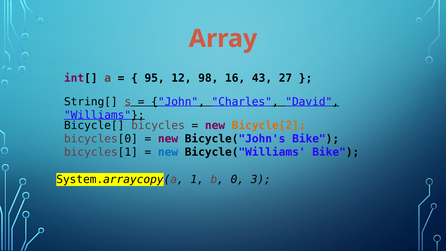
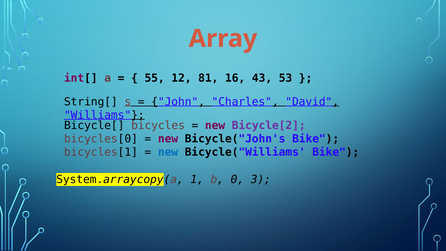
95: 95 -> 55 (155, 78)
98: 98 -> 81 (208, 78)
27: 27 -> 53 (285, 78)
Bicycle[2 colour: orange -> purple (269, 125)
